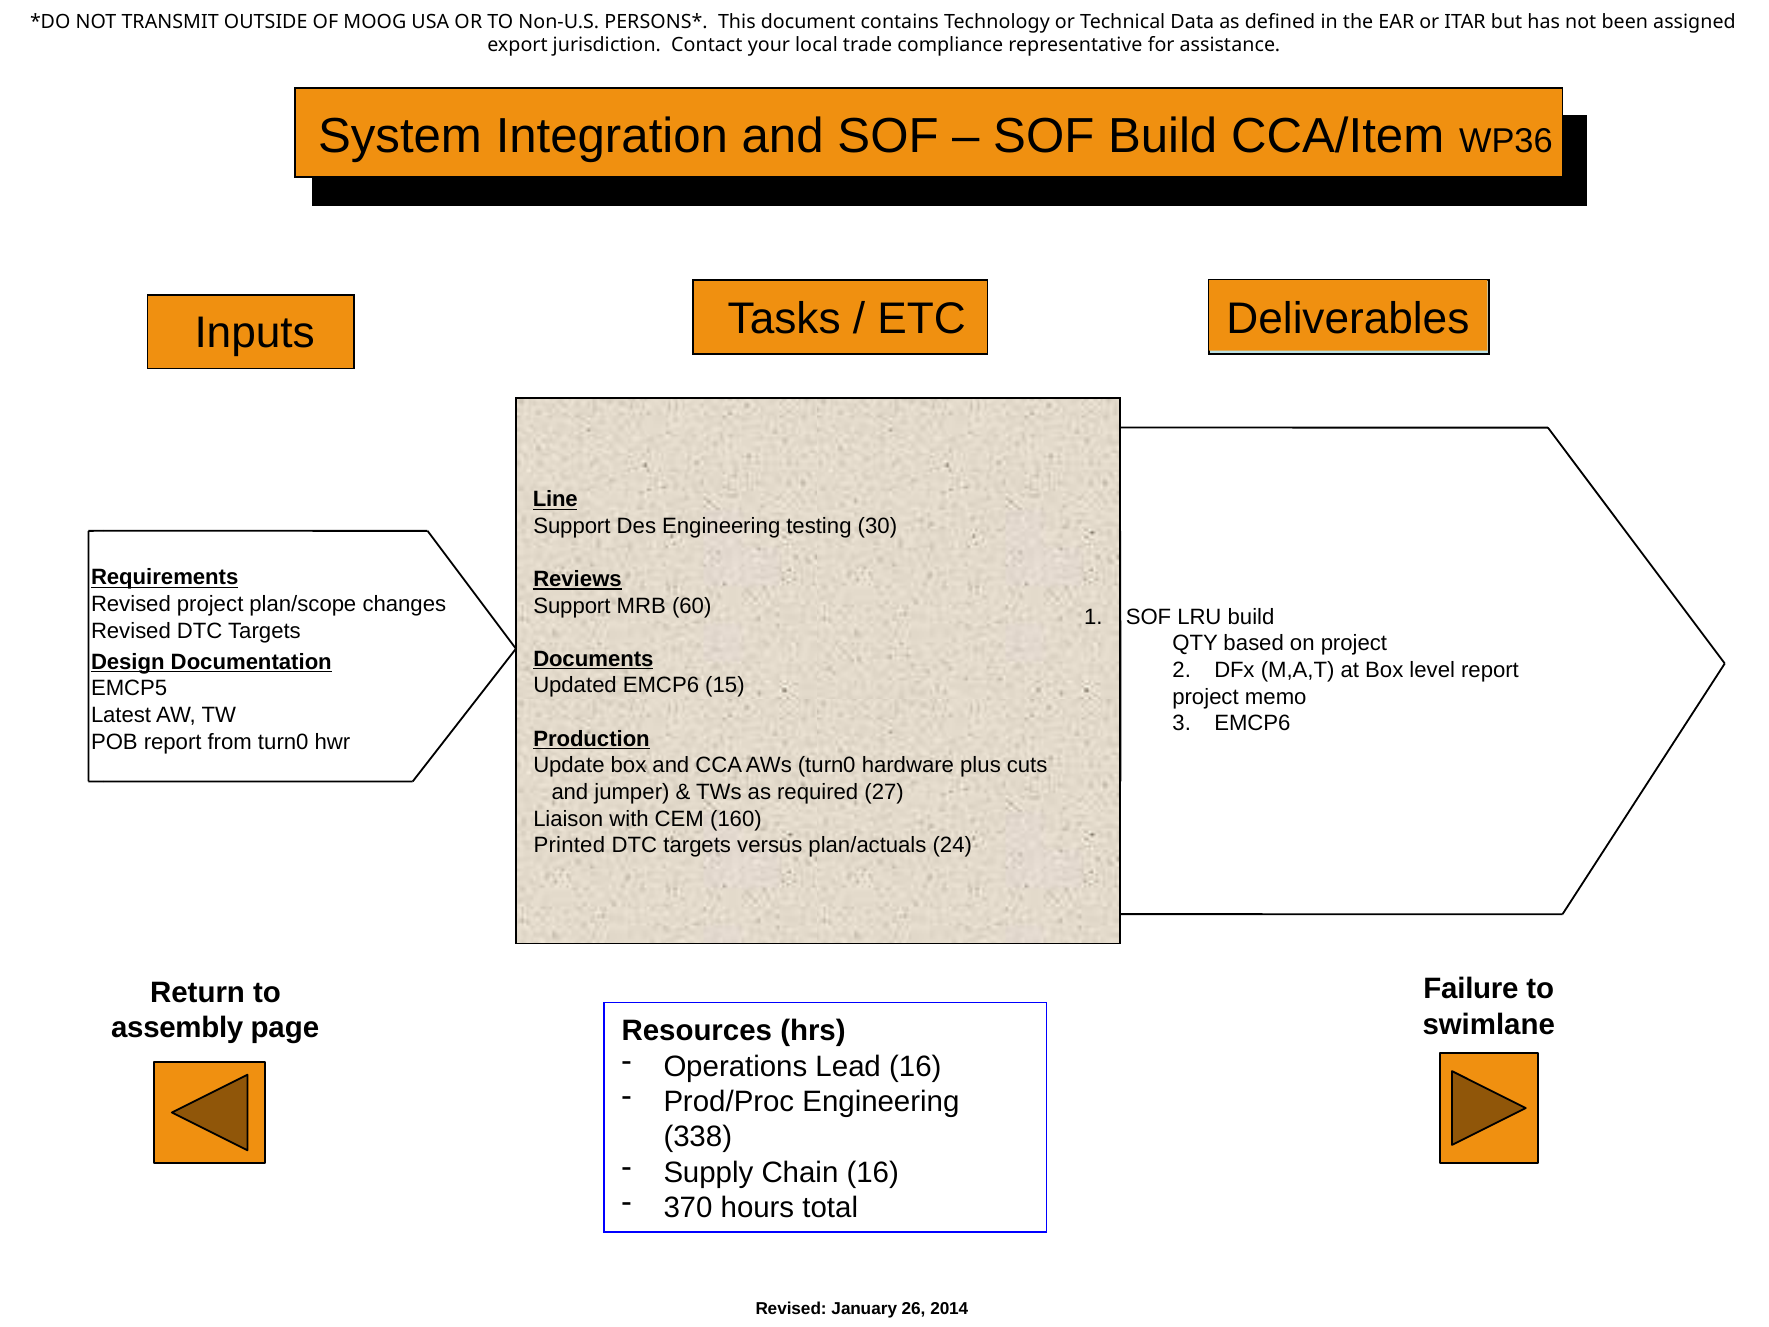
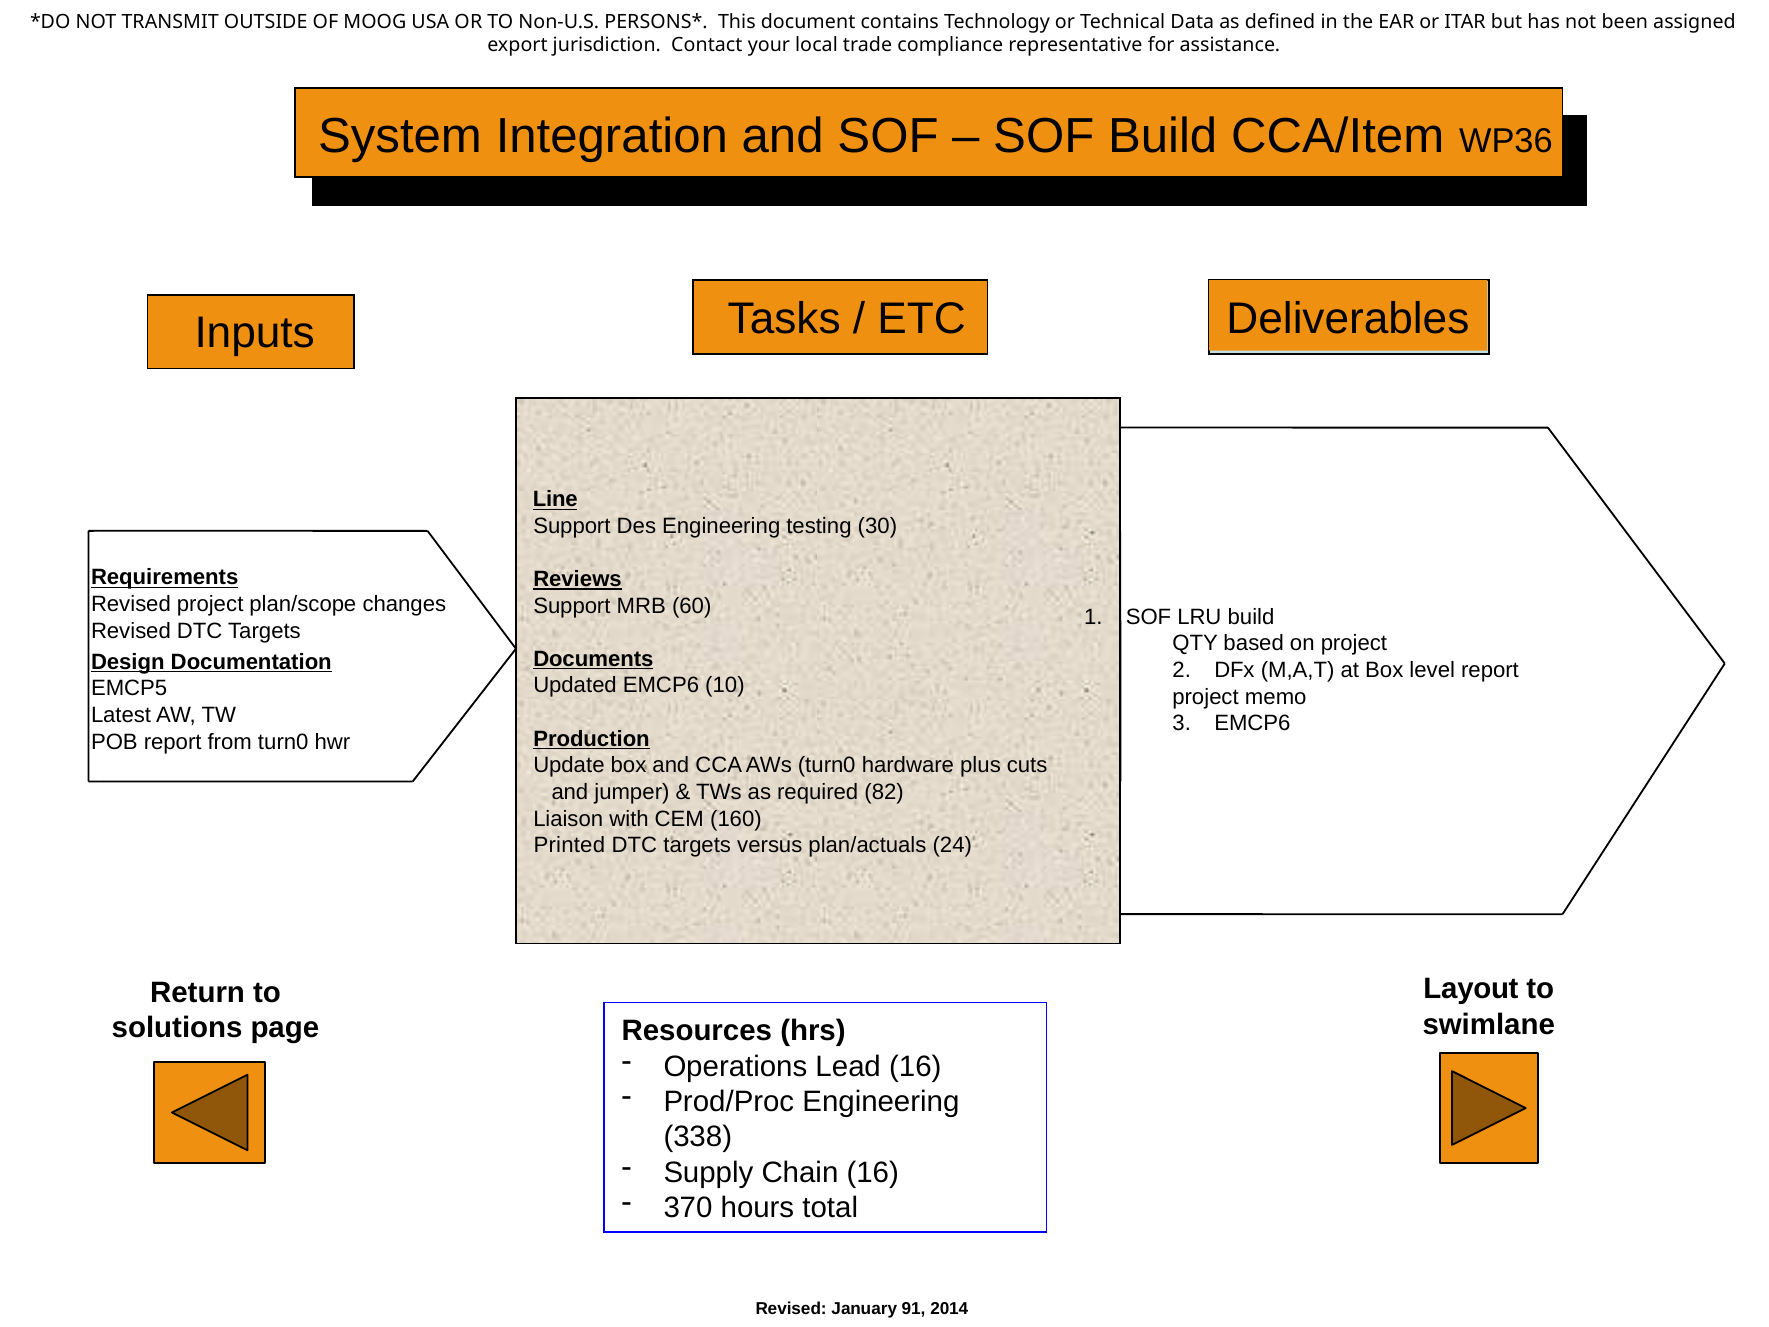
15: 15 -> 10 (725, 686)
27: 27 -> 82 (884, 792)
Failure: Failure -> Layout (1471, 989)
assembly: assembly -> solutions (177, 1028)
26: 26 -> 91 (914, 1308)
